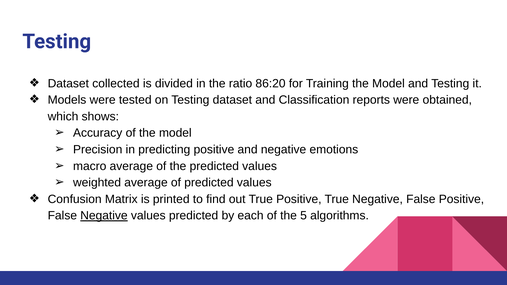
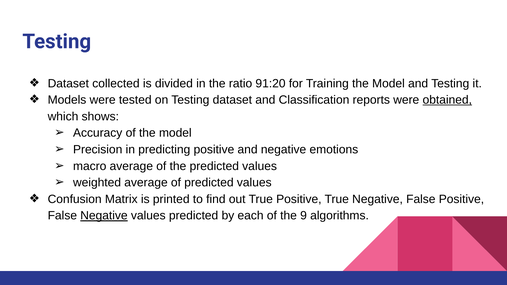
86:20: 86:20 -> 91:20 (271, 83)
obtained underline: none -> present (447, 100)
5: 5 -> 9 (304, 216)
